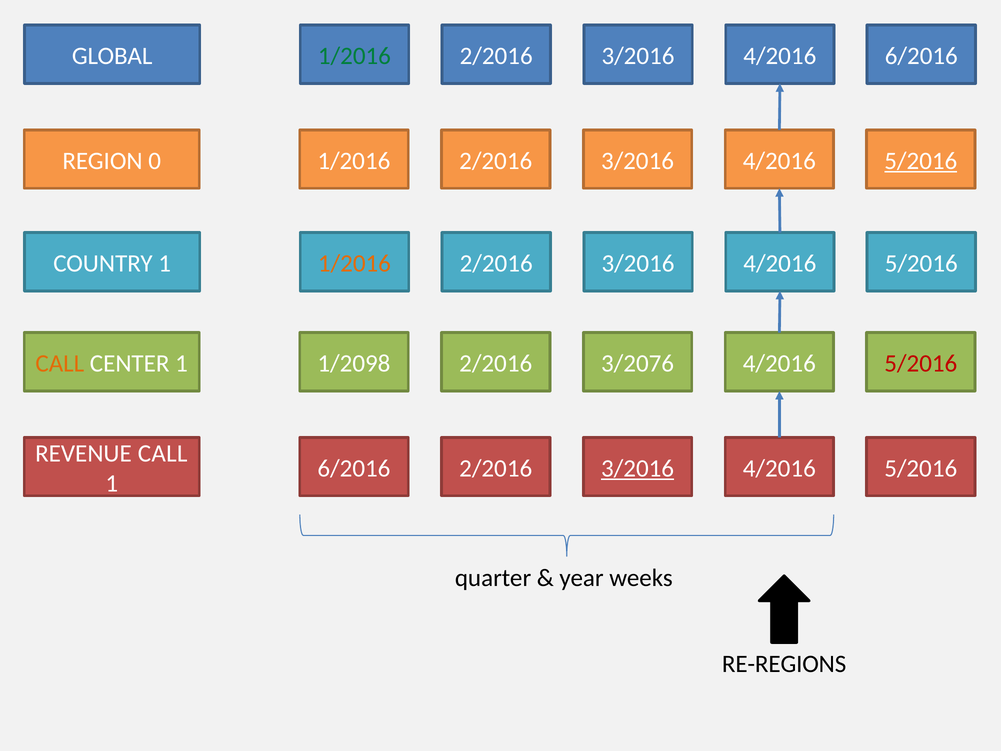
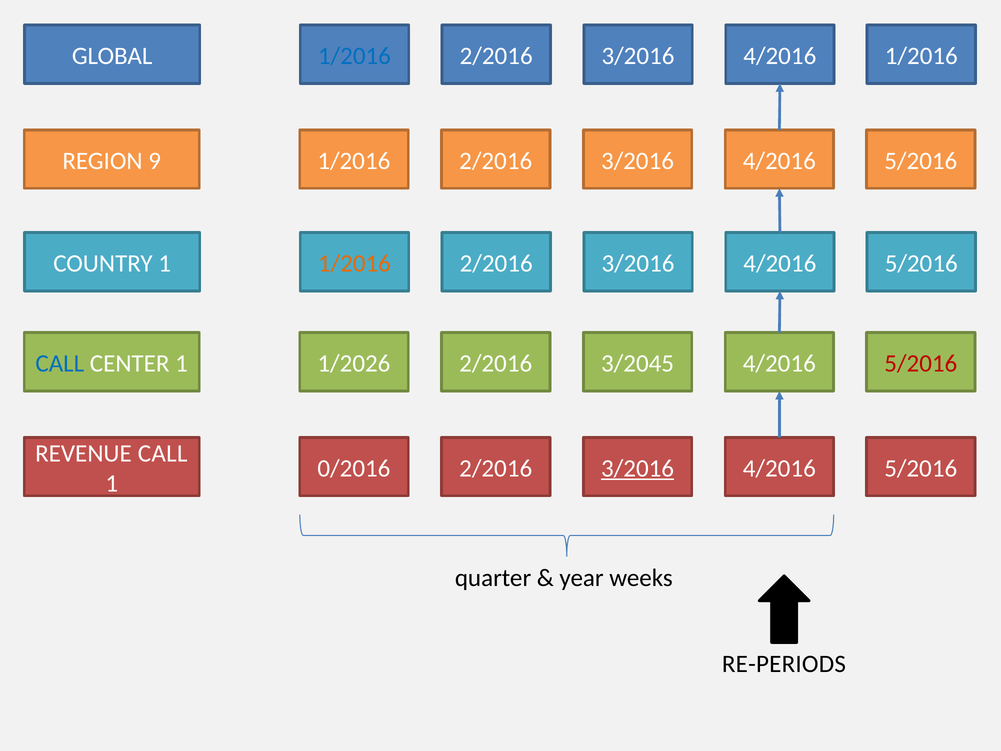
1/2016 colour: green -> blue (354, 56)
4/2016 6/2016: 6/2016 -> 1/2016 (921, 56)
0: 0 -> 9 (155, 161)
5/2016 underline: present -> none (921, 161)
CALL colour: orange -> blue (60, 363)
1/2098: 1/2098 -> 1/2026 (354, 363)
3/2076: 3/2076 -> 3/2045 (638, 363)
6/2016: 6/2016 -> 0/2016 (354, 468)
RE-REGIONS: RE-REGIONS -> RE-PERIODS (784, 664)
